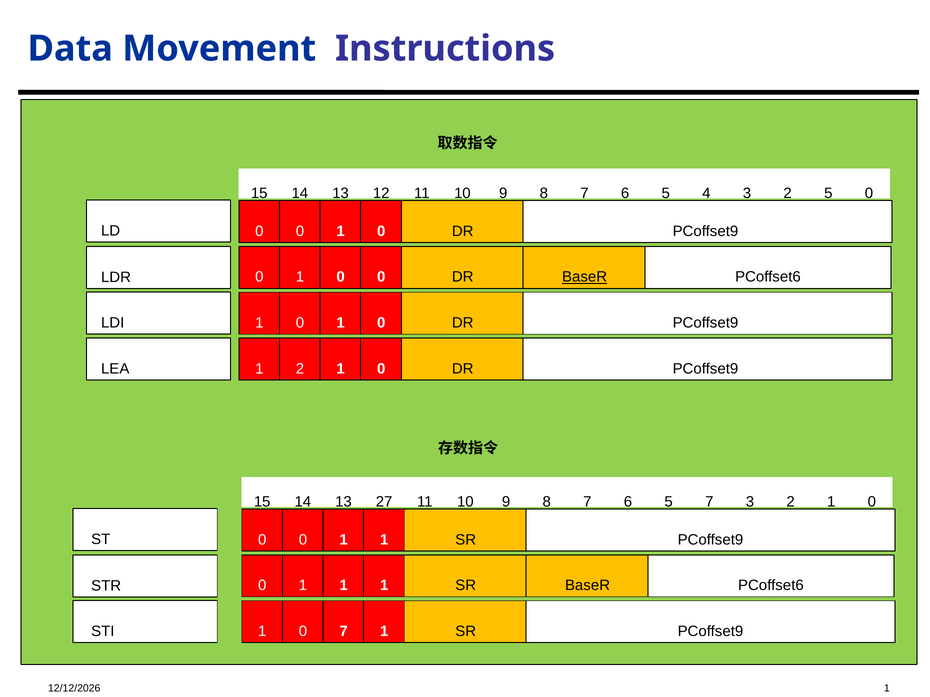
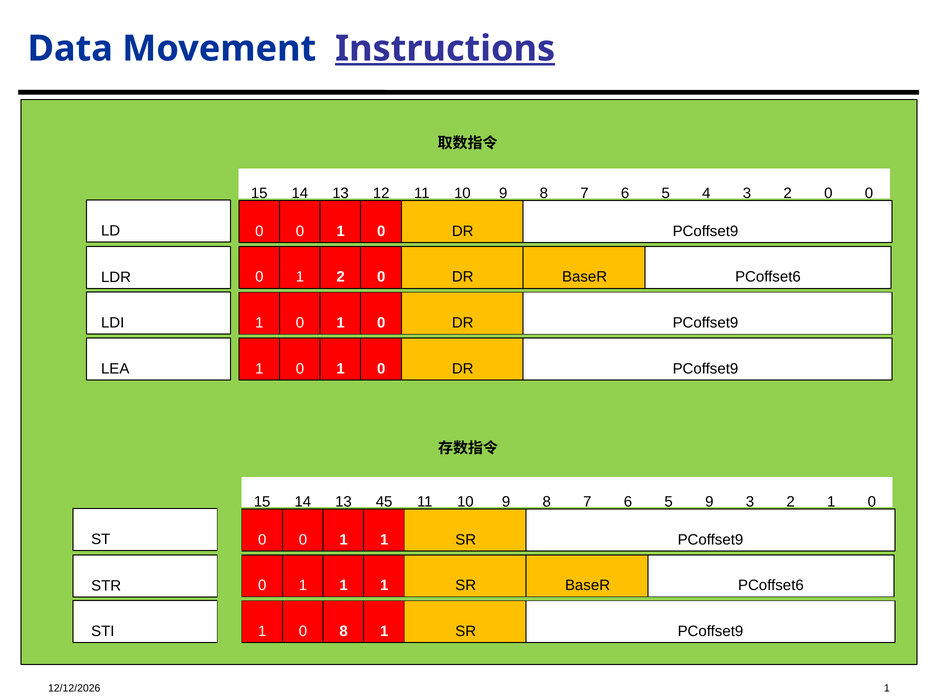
Instructions underline: none -> present (445, 49)
3 2 5: 5 -> 0 (828, 193)
0: 0 -> 2 (341, 277)
BaseR underline: present -> none (585, 277)
2: 2 -> 0 (300, 369)
27: 27 -> 45 (384, 502)
5 7: 7 -> 9 (709, 502)
0 7: 7 -> 8 (344, 632)
